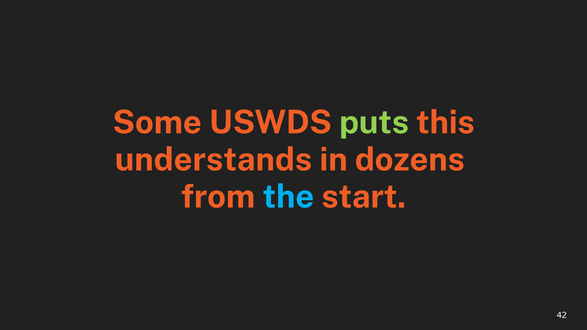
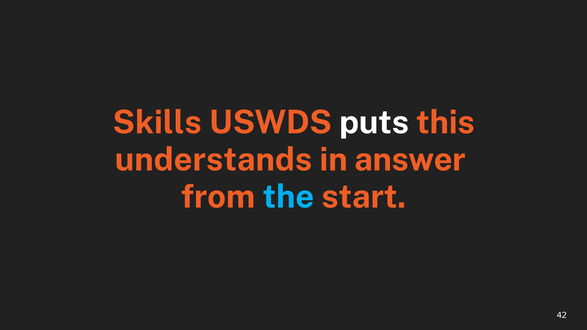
Some: Some -> Skills (157, 123)
puts colour: light green -> white (374, 123)
dozens: dozens -> answer (410, 160)
